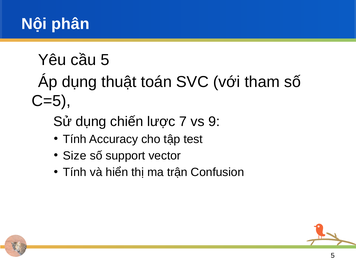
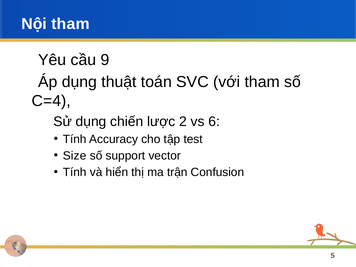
Nội phân: phân -> tham (70, 24)
cầu 5: 5 -> 9 (105, 60)
C=5: C=5 -> C=4 (51, 101)
7: 7 -> 2 (183, 121)
9: 9 -> 6 (214, 121)
